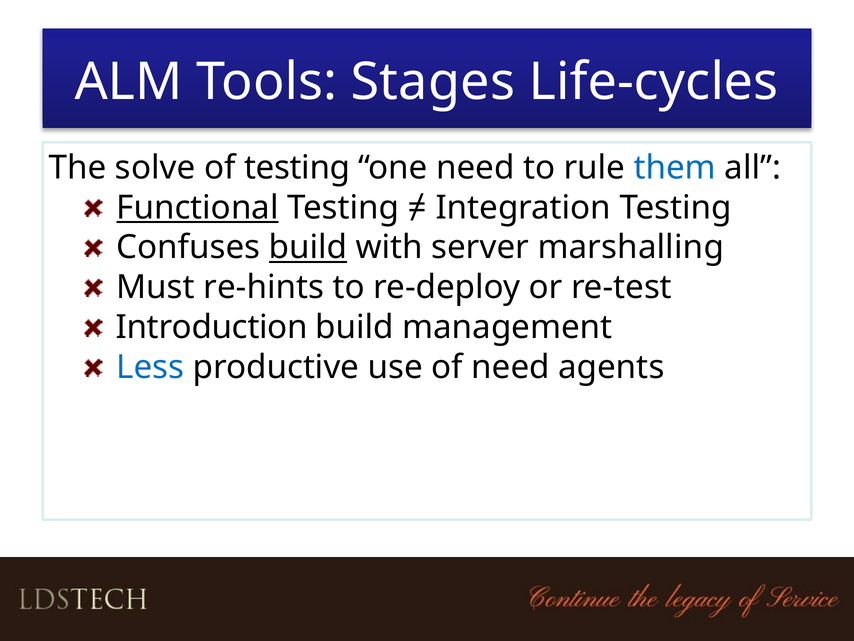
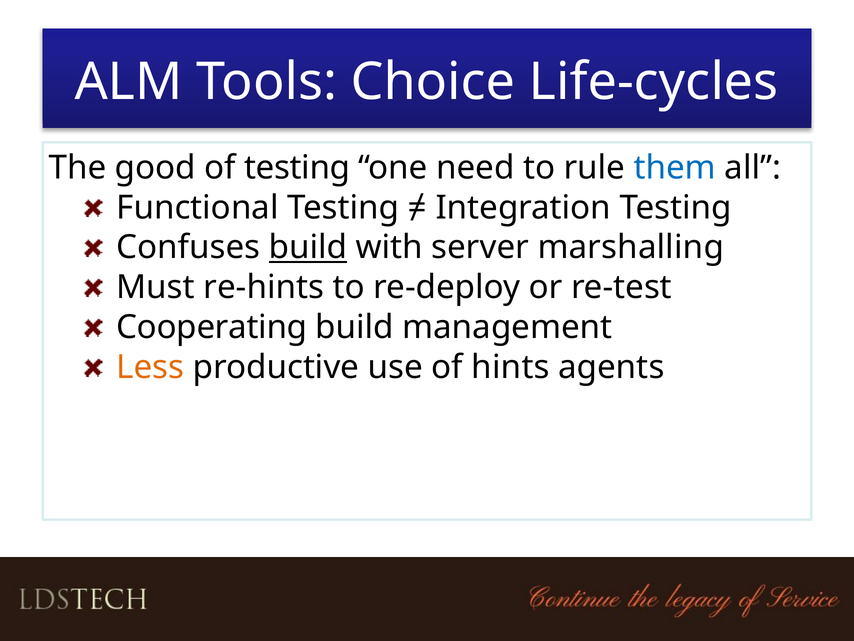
Stages: Stages -> Choice (433, 82)
solve: solve -> good (155, 168)
Functional underline: present -> none (198, 207)
Introduction: Introduction -> Cooperating (212, 327)
Less colour: blue -> orange (150, 367)
of need: need -> hints (511, 367)
